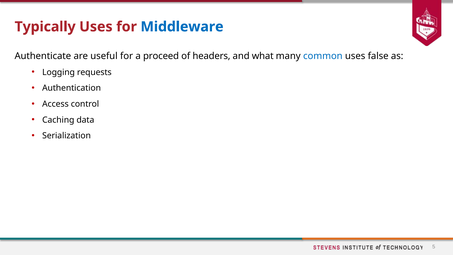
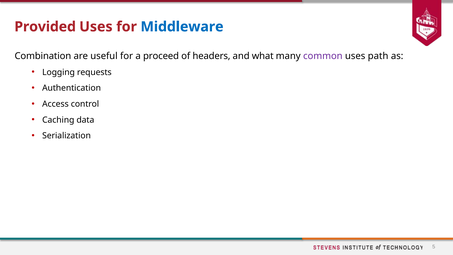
Typically: Typically -> Provided (45, 27)
Authenticate: Authenticate -> Combination (43, 56)
common colour: blue -> purple (323, 56)
false: false -> path (378, 56)
